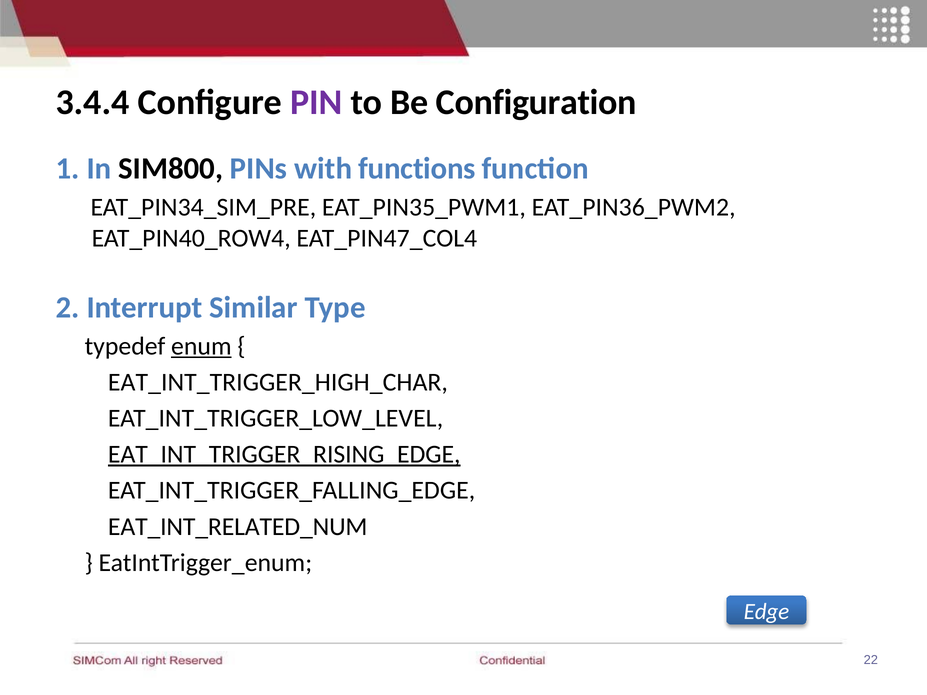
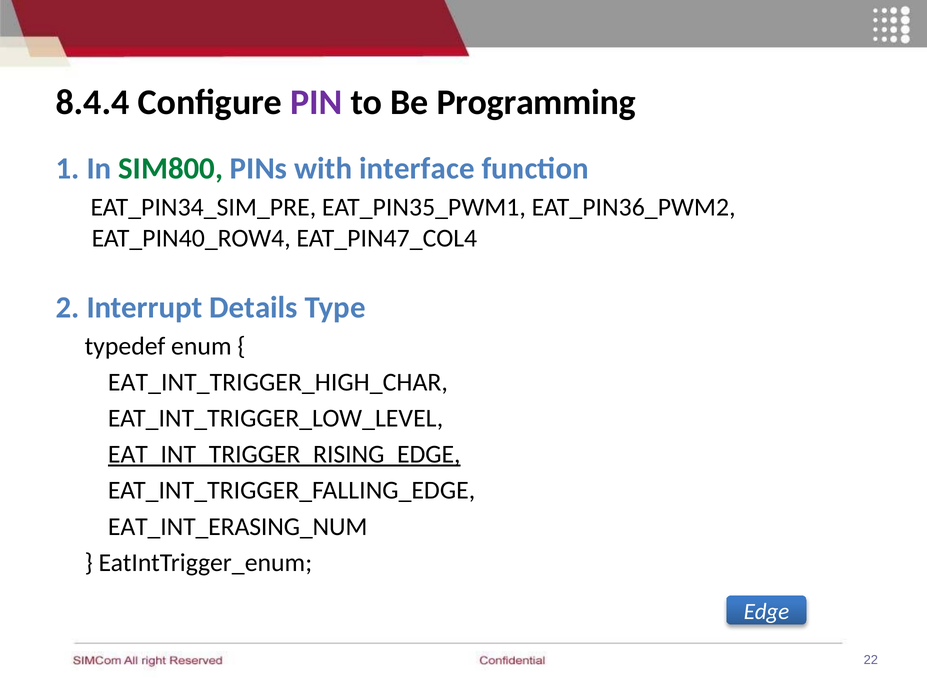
3.4.4: 3.4.4 -> 8.4.4 (93, 102)
Configuration: Configuration -> Programming (536, 102)
SIM800 colour: black -> green (171, 169)
functions: functions -> interface (417, 169)
Similar: Similar -> Details (254, 308)
enum underline: present -> none (201, 346)
EAT_INT_RELATED_NUM: EAT_INT_RELATED_NUM -> EAT_INT_ERASING_NUM (238, 527)
